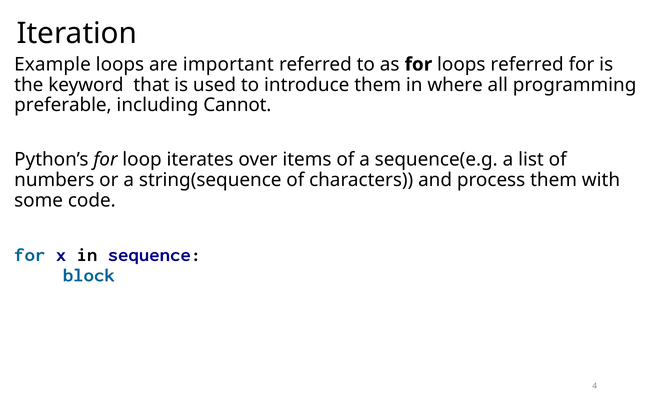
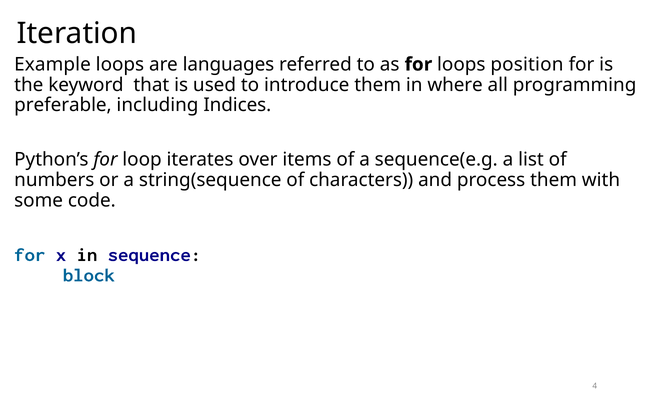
important: important -> languages (228, 64)
loops referred: referred -> position (527, 64)
Cannot: Cannot -> Indices (237, 105)
